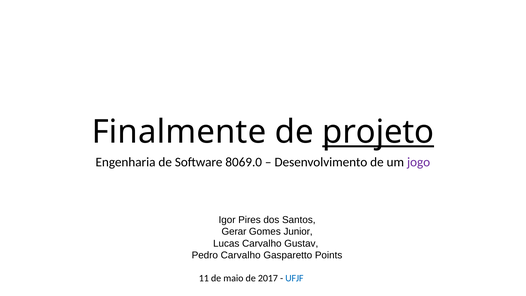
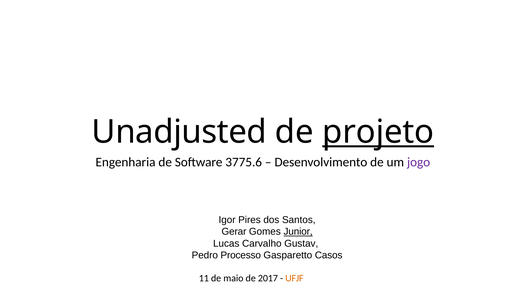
Finalmente: Finalmente -> Unadjusted (179, 132)
8069.0: 8069.0 -> 3775.6 (244, 162)
Junior underline: none -> present (298, 232)
Pedro Carvalho: Carvalho -> Processo (241, 255)
Points: Points -> Casos (329, 255)
UFJF colour: blue -> orange (294, 278)
